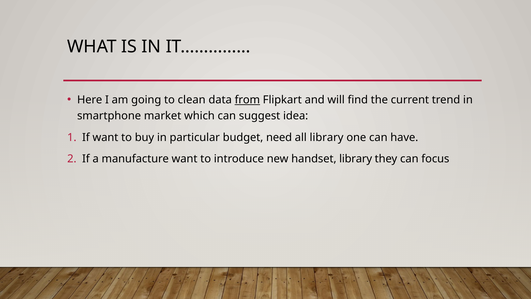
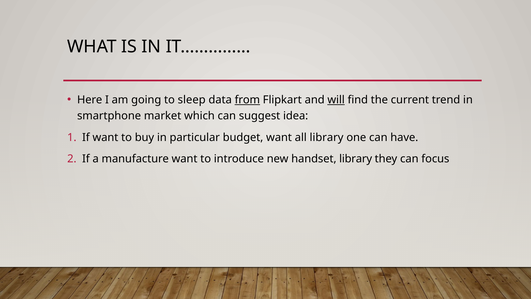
clean: clean -> sleep (192, 100)
will underline: none -> present (336, 100)
budget need: need -> want (279, 137)
